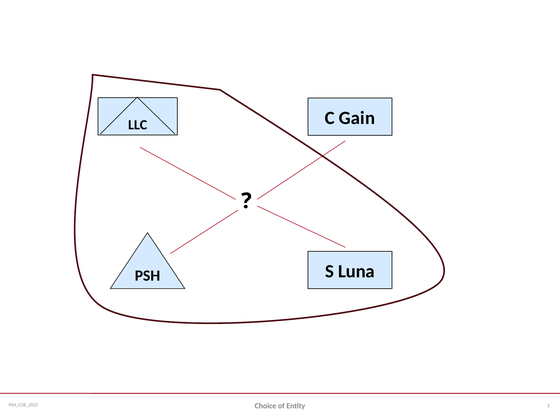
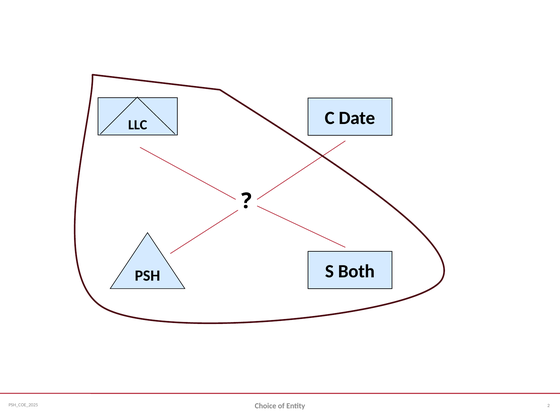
Gain: Gain -> Date (357, 118)
Luna: Luna -> Both (356, 271)
